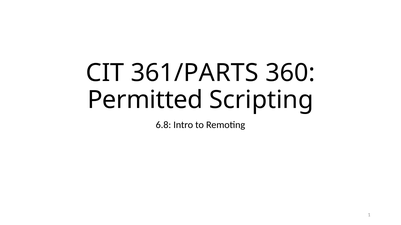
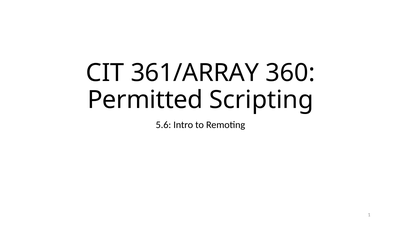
361/PARTS: 361/PARTS -> 361/ARRAY (195, 73)
6.8: 6.8 -> 5.6 (163, 125)
